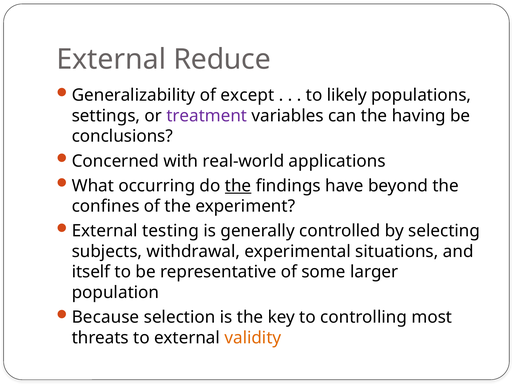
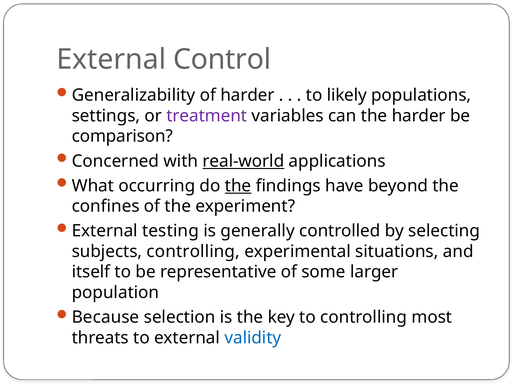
Reduce: Reduce -> Control (222, 59)
of except: except -> harder (247, 95)
the having: having -> harder (419, 116)
conclusions: conclusions -> comparison (122, 136)
real-world underline: none -> present (243, 161)
subjects withdrawal: withdrawal -> controlling (193, 251)
validity colour: orange -> blue (253, 337)
